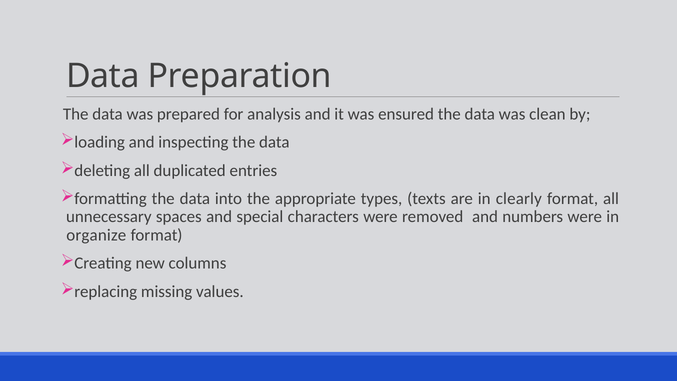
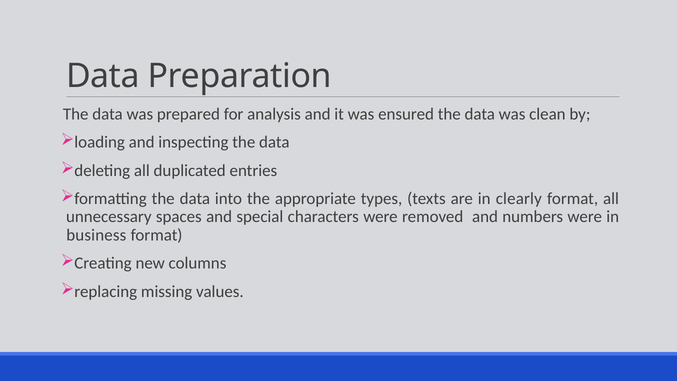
organize: organize -> business (96, 235)
